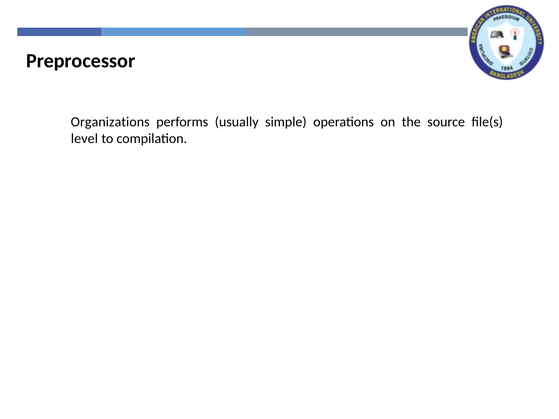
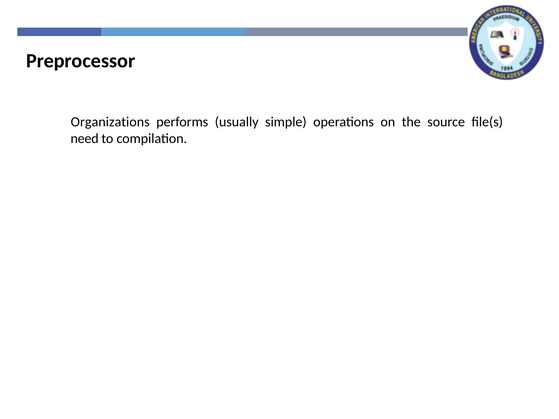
level: level -> need (85, 139)
